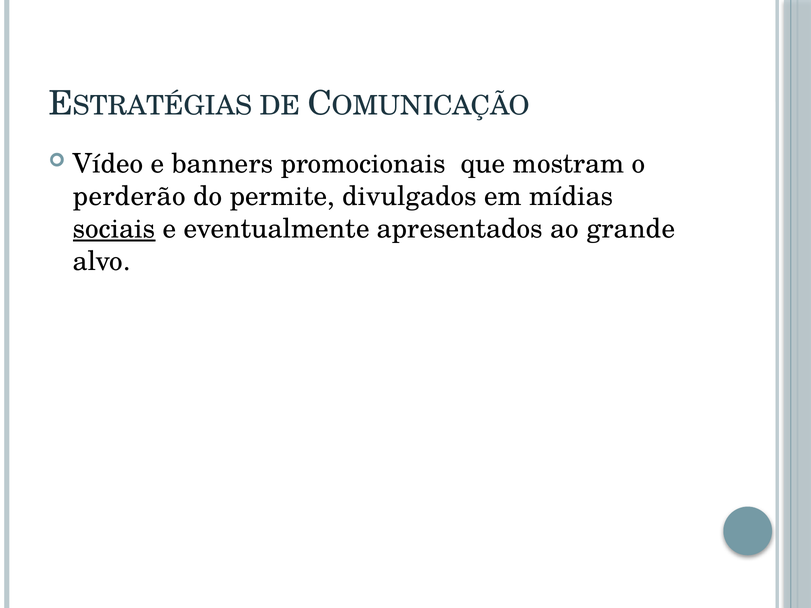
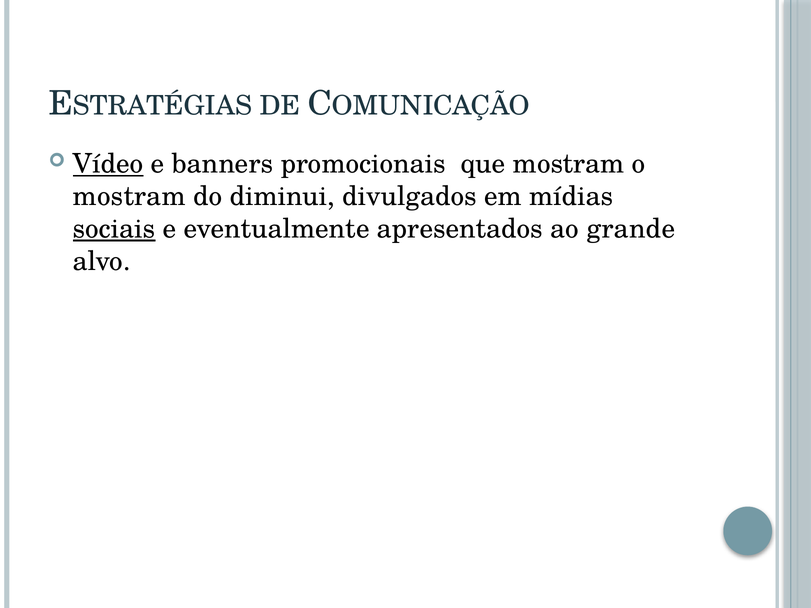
Vídeo underline: none -> present (108, 164)
perderão: perderão -> mostram (129, 196)
permite: permite -> diminui (282, 196)
